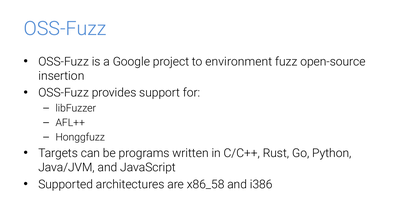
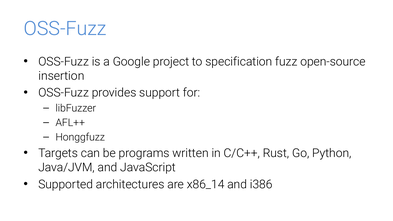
environment: environment -> specification (239, 62)
x86_58: x86_58 -> x86_14 (206, 184)
